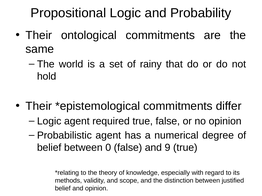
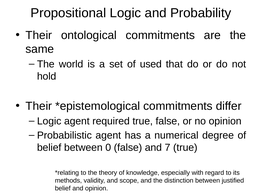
rainy: rainy -> used (151, 64)
9: 9 -> 7 (168, 148)
